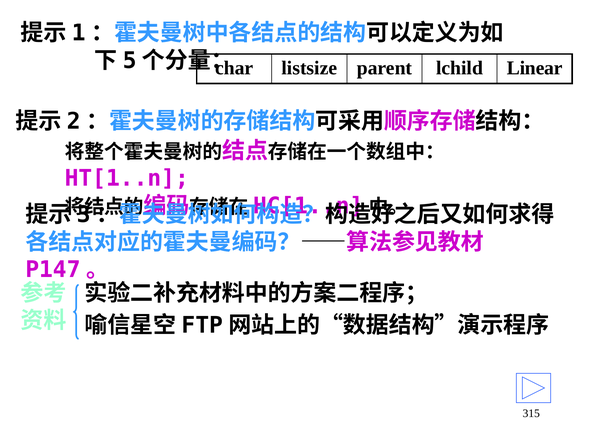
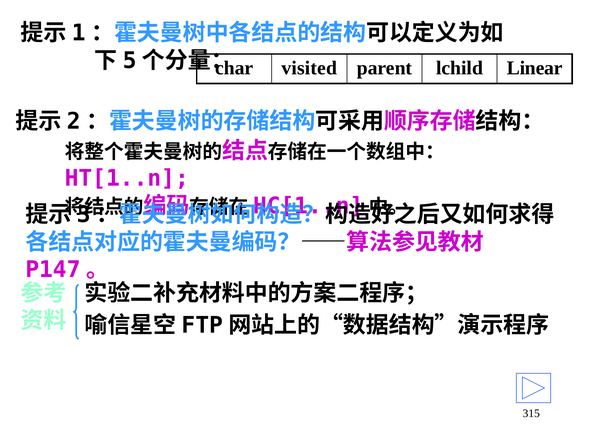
listsize: listsize -> visited (309, 68)
